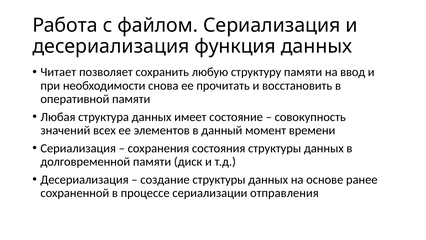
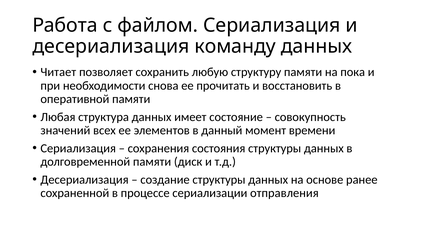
функция: функция -> команду (235, 46)
ввод: ввод -> пока (353, 72)
